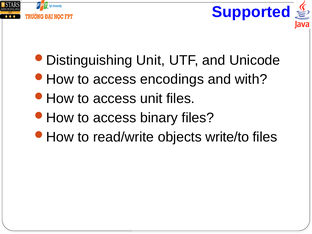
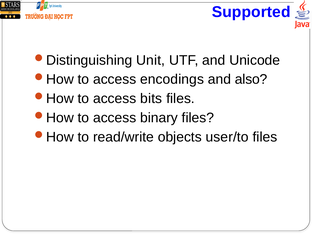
with: with -> also (251, 79)
access unit: unit -> bits (151, 99)
write/to: write/to -> user/to (227, 137)
